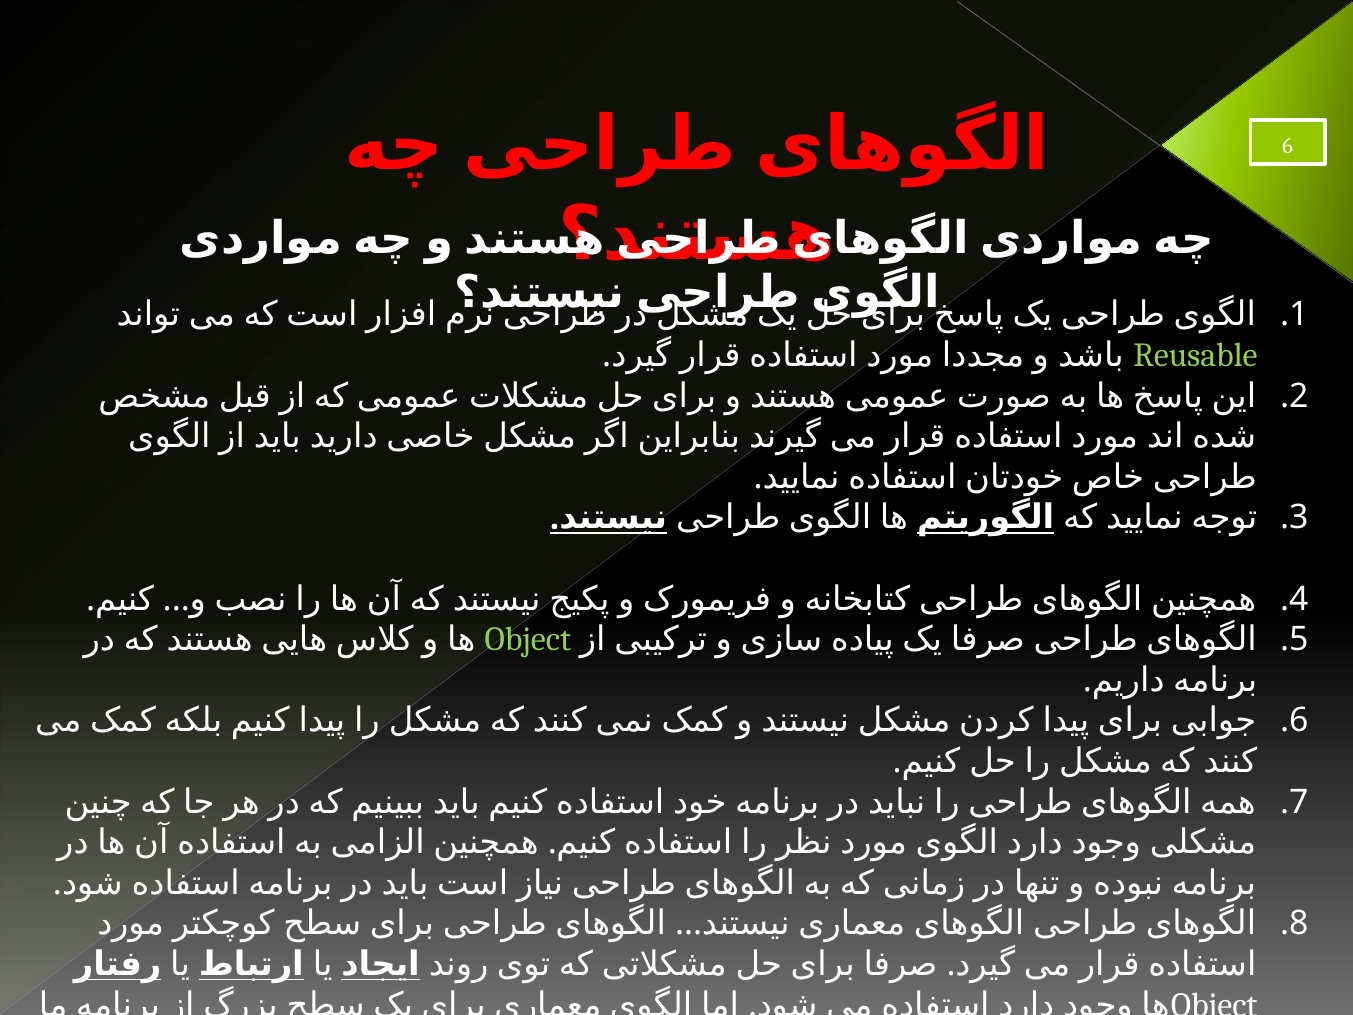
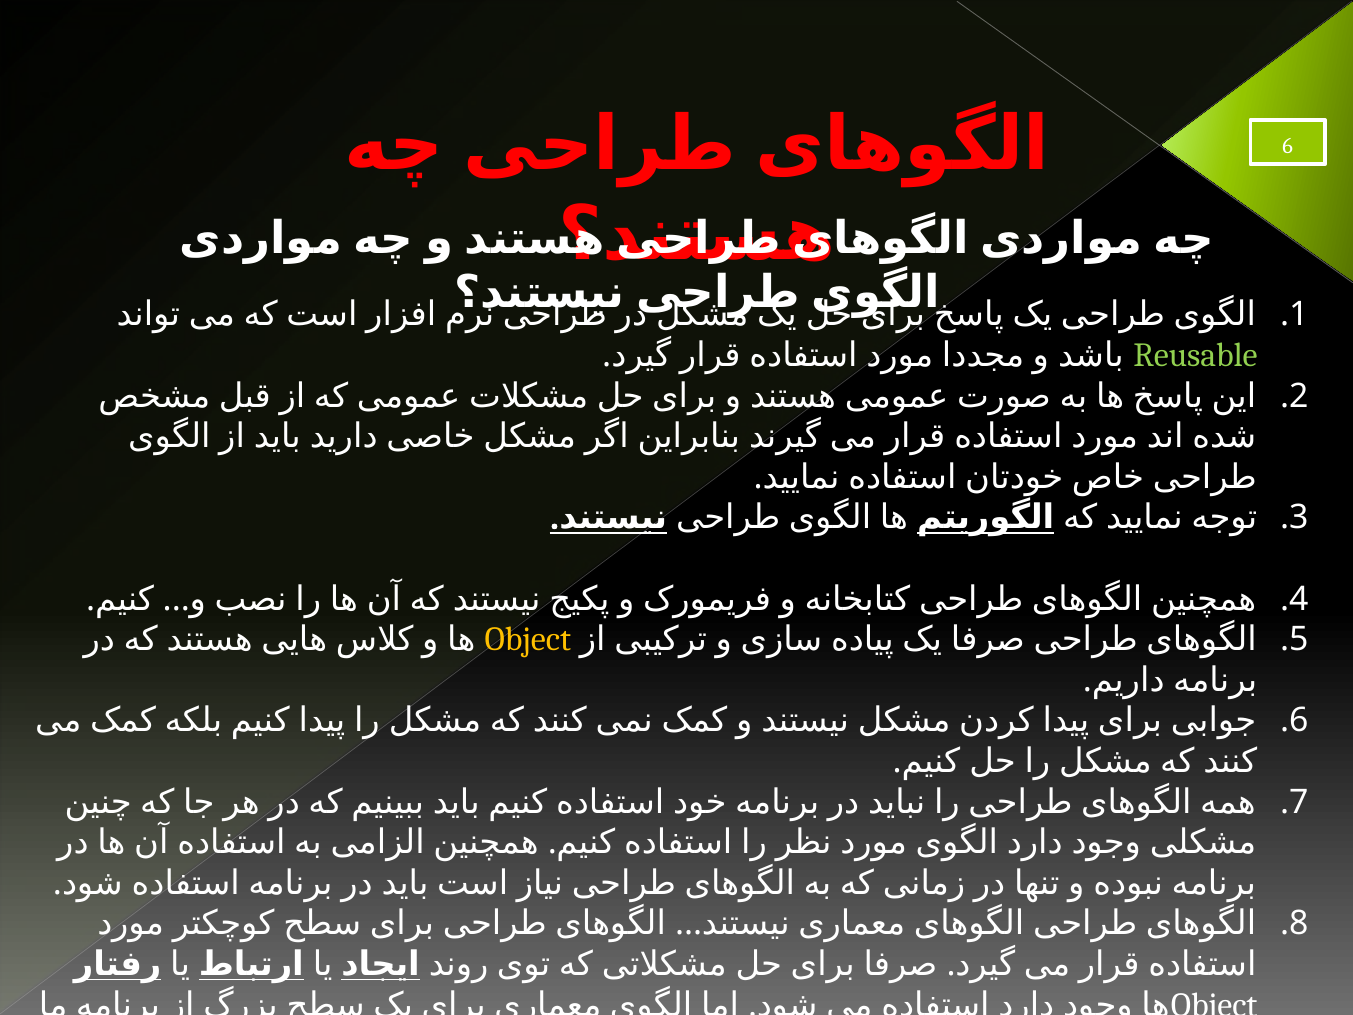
Object colour: light green -> yellow (528, 639)
